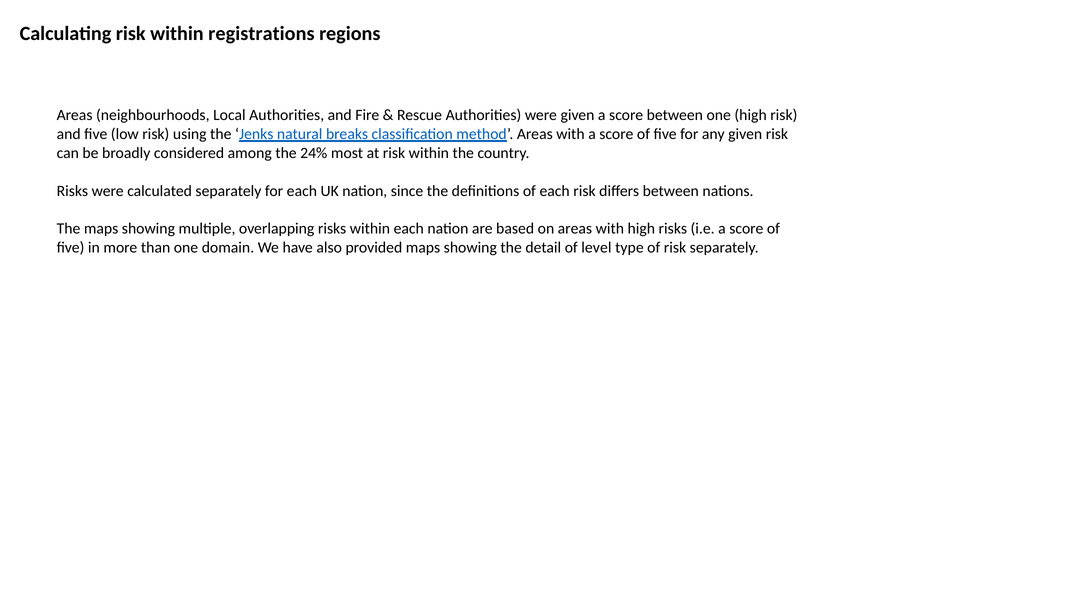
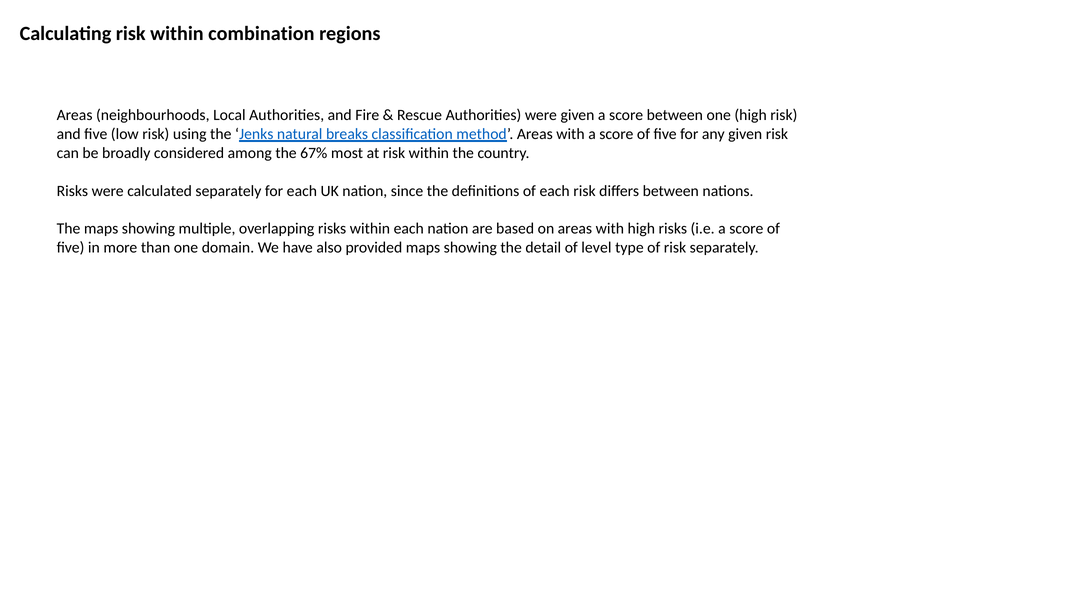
registrations: registrations -> combination (261, 33)
24%: 24% -> 67% (314, 153)
